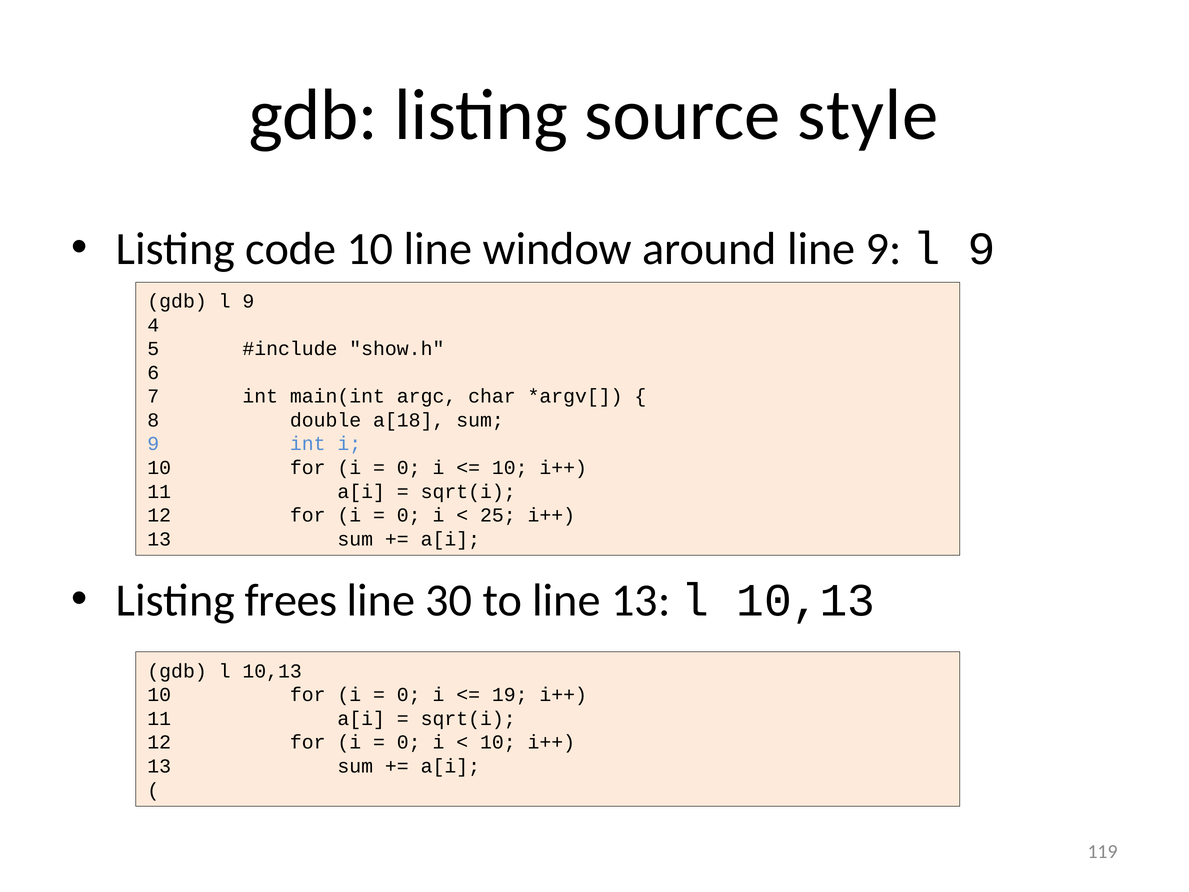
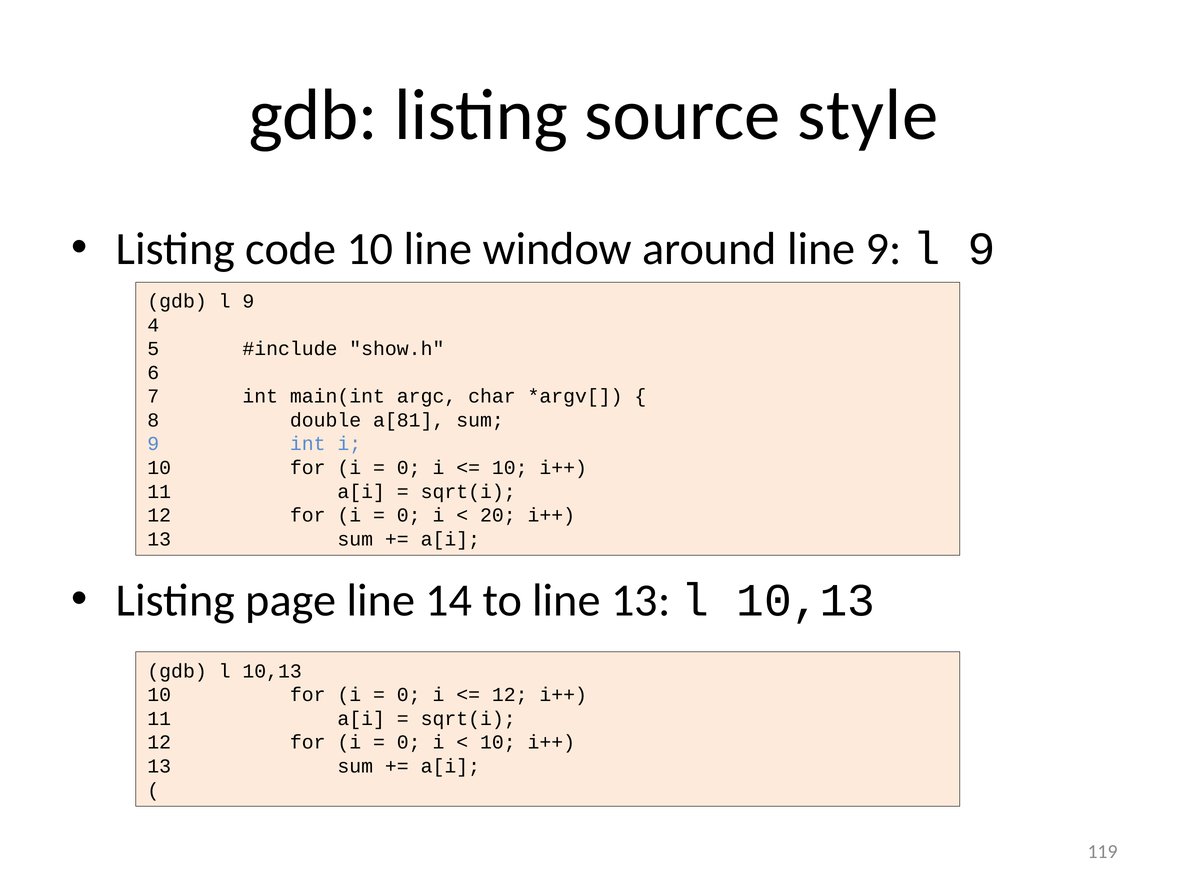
a[18: a[18 -> a[81 (409, 420)
25: 25 -> 20 (498, 515)
frees: frees -> page (291, 600)
30: 30 -> 14 (449, 600)
19: 19 -> 12 (510, 695)
